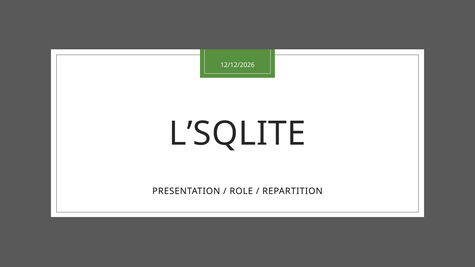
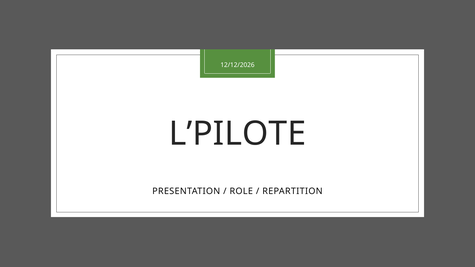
L’SQLITE: L’SQLITE -> L’PILOTE (237, 134)
